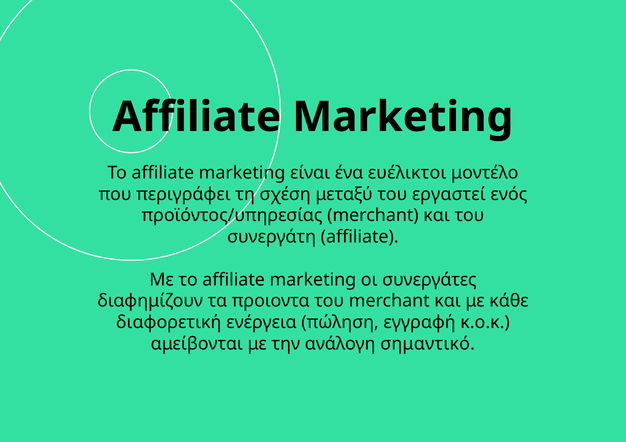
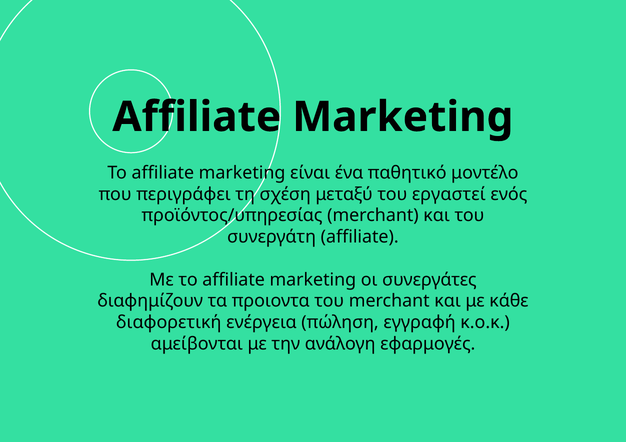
ευέλικτοι: ευέλικτοι -> παθητικό (407, 173)
σημαντικό: σημαντικό -> εφαρμογές (428, 344)
